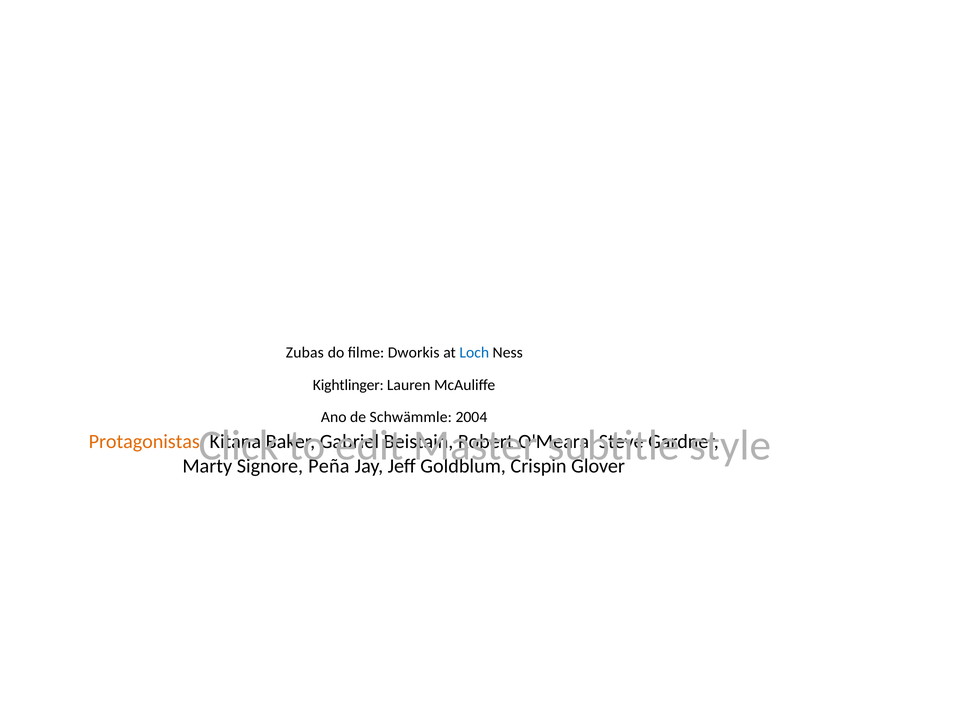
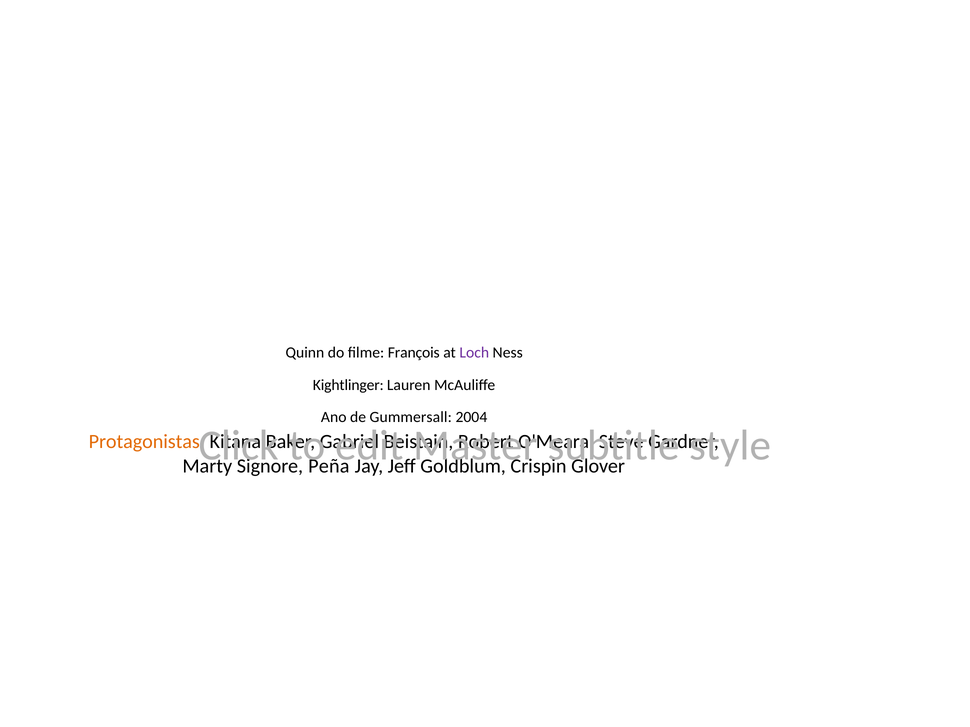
Zubas: Zubas -> Quinn (305, 353)
Dworkis: Dworkis -> François (414, 353)
Loch colour: blue -> purple (474, 353)
Schwämmle: Schwämmle -> Gummersall (411, 418)
